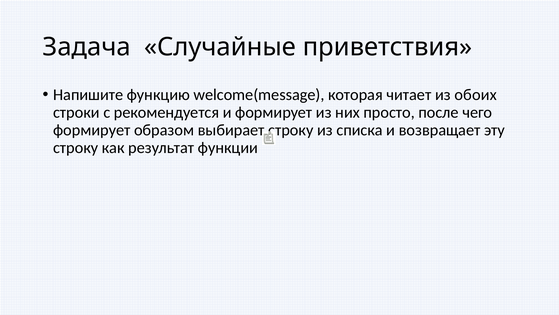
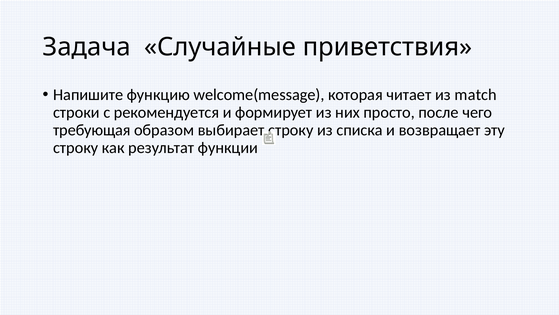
обоих: обоих -> match (476, 95)
формирует: формирует -> требующая (92, 130)
